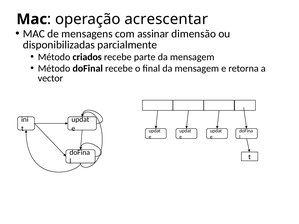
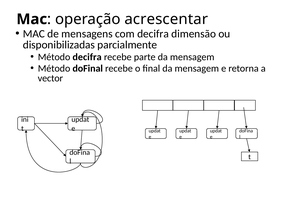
com assinar: assinar -> decifra (153, 34)
Método criados: criados -> decifra (87, 57)
